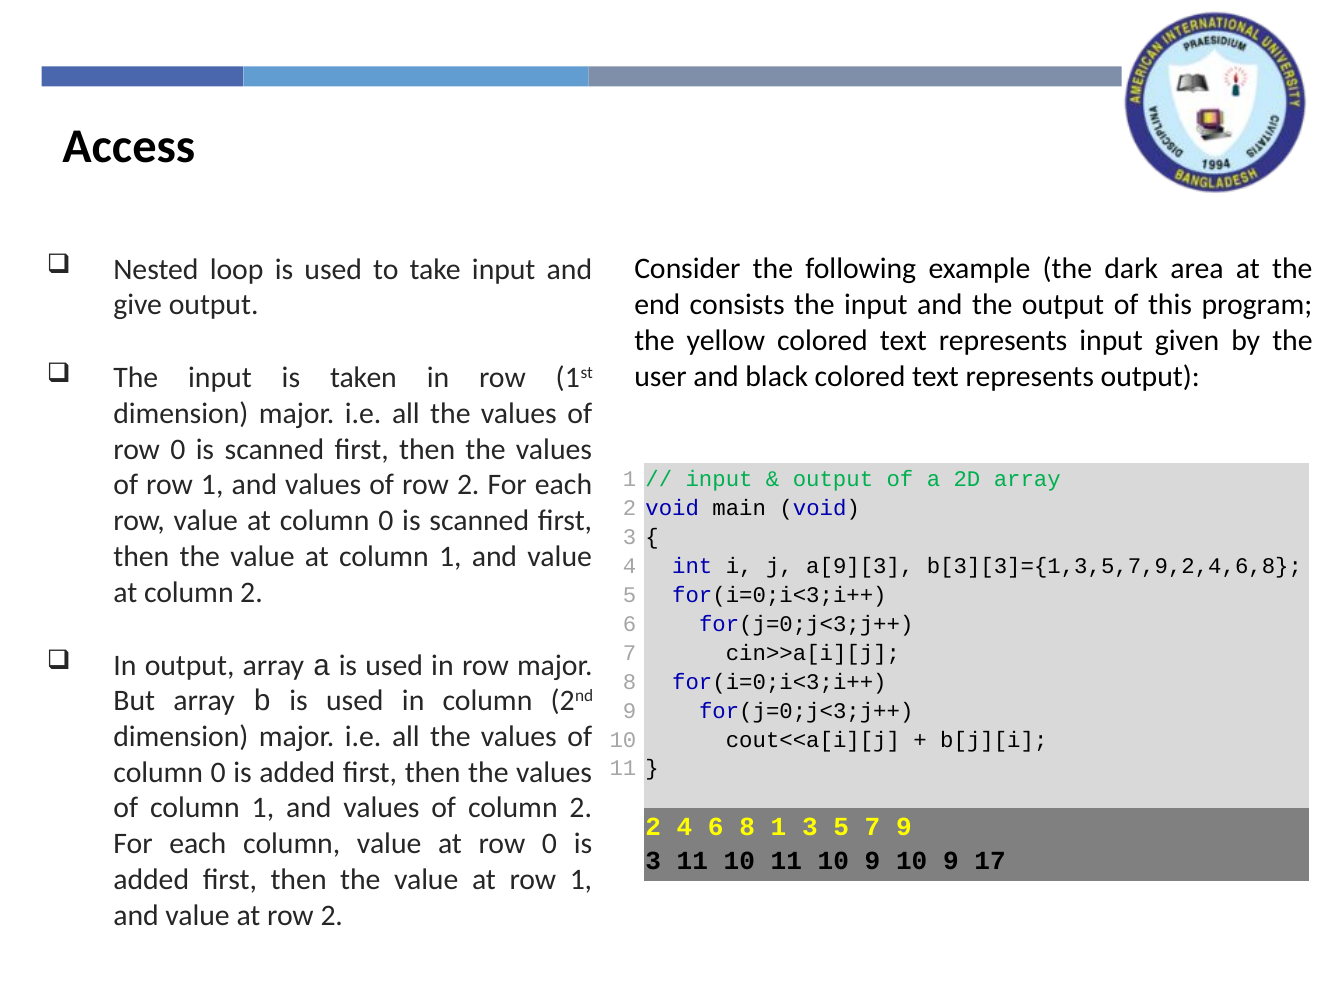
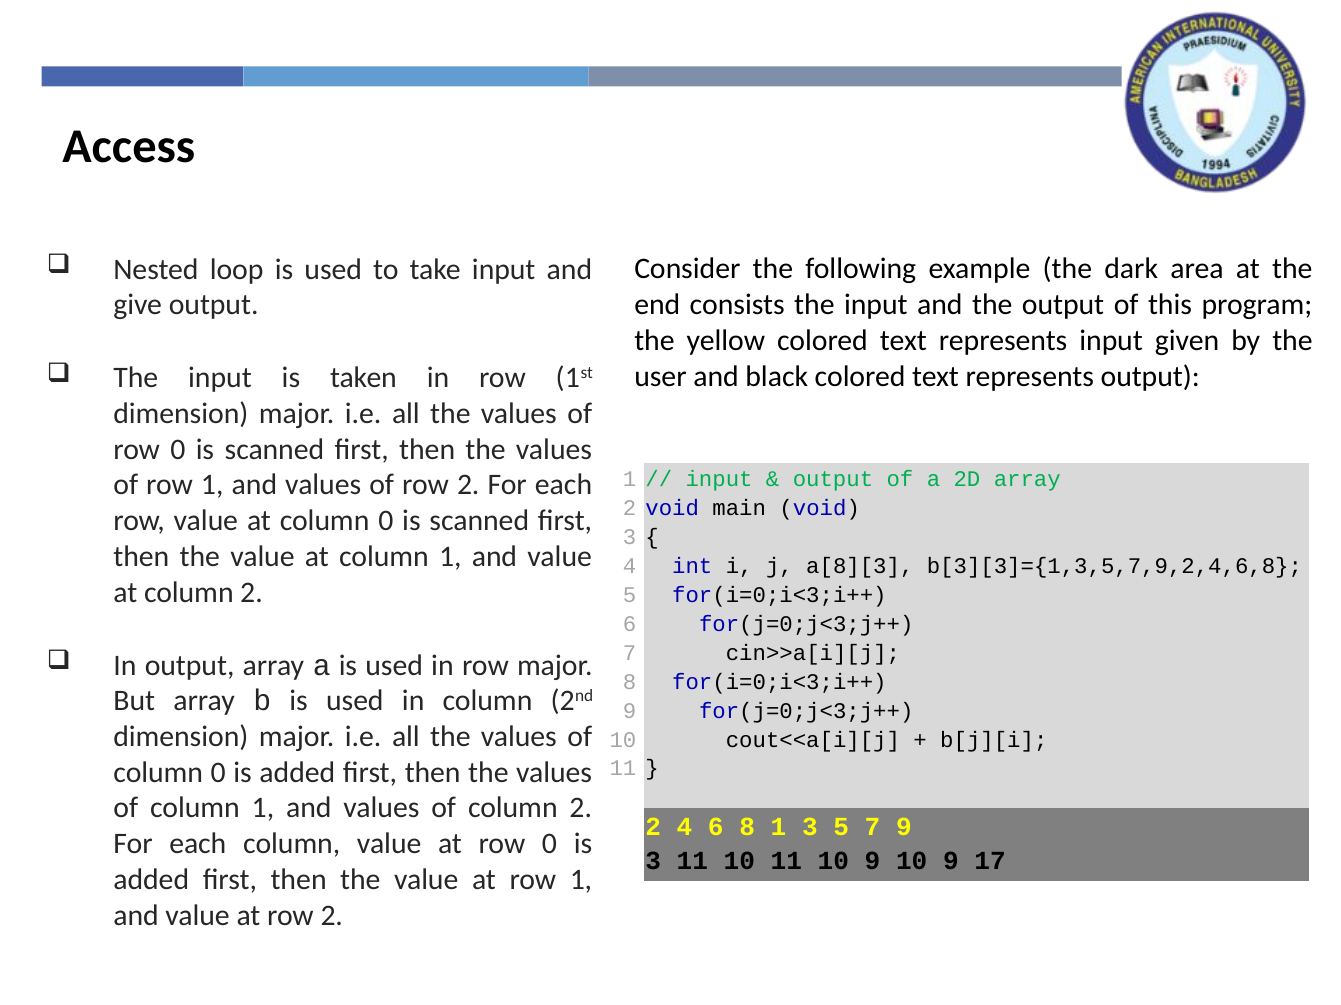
a[9][3: a[9][3 -> a[8][3 (860, 566)
